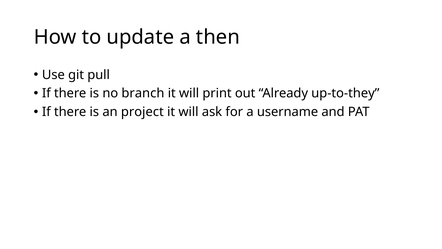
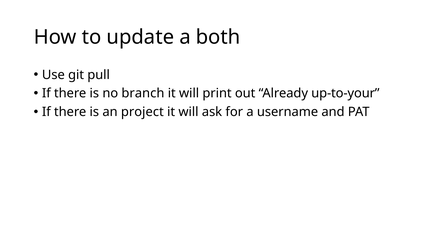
then: then -> both (218, 37)
up-to-they: up-to-they -> up-to-your (345, 93)
